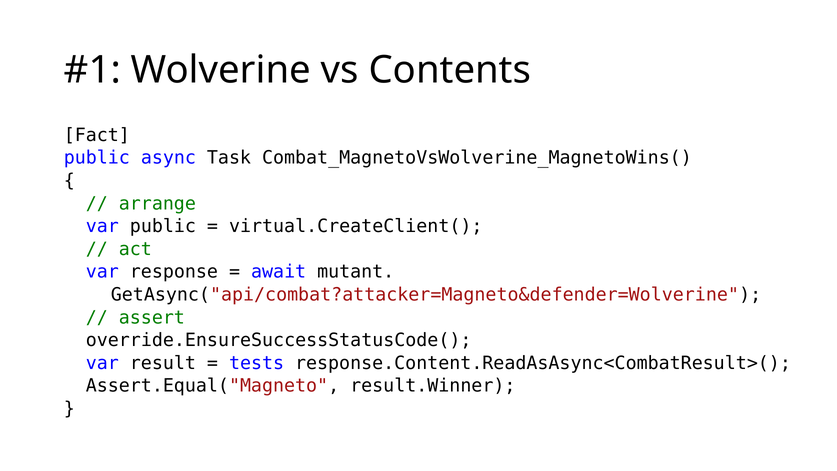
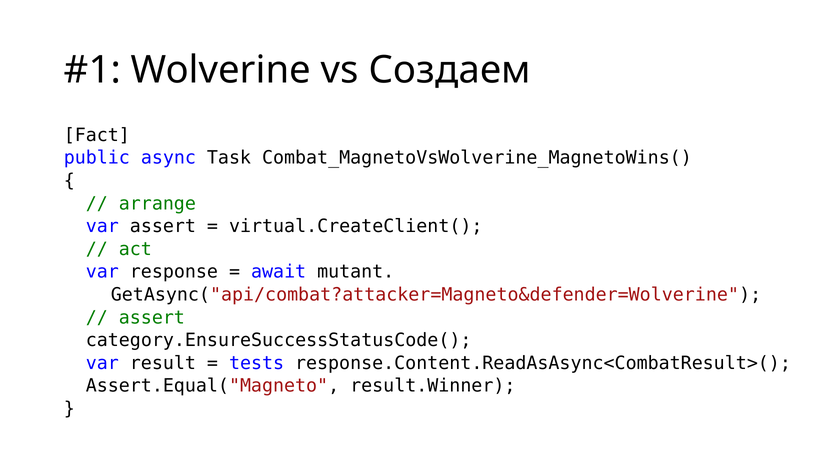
Contents: Contents -> Создаем (450, 70)
var public: public -> assert (163, 226)
override.EnsureSuccessStatusCode(: override.EnsureSuccessStatusCode( -> category.EnsureSuccessStatusCode( (279, 340)
